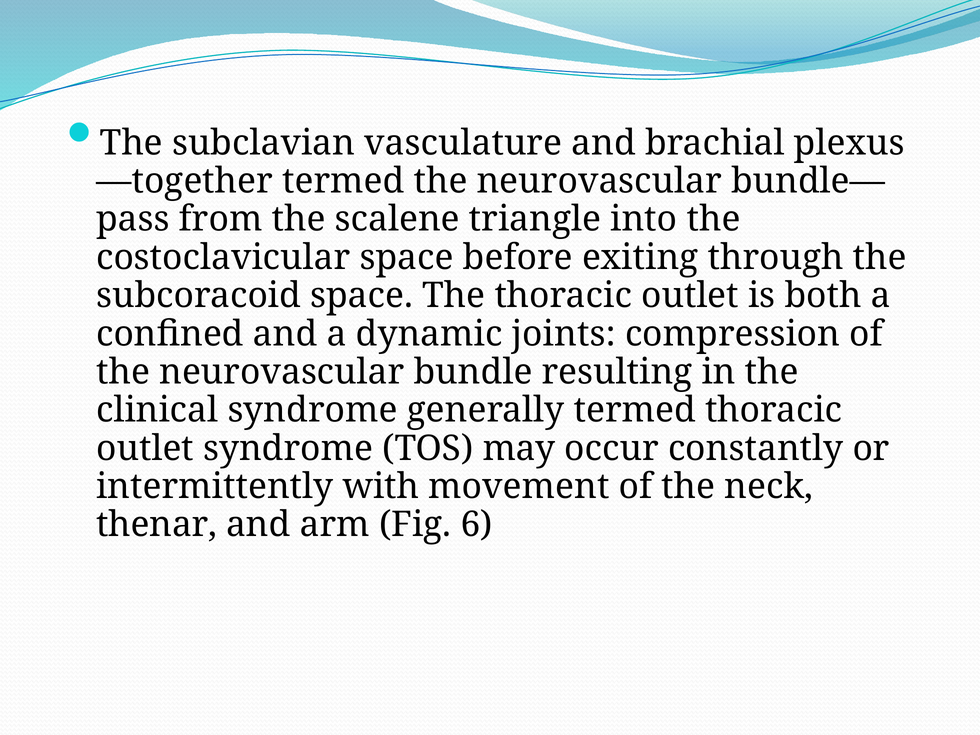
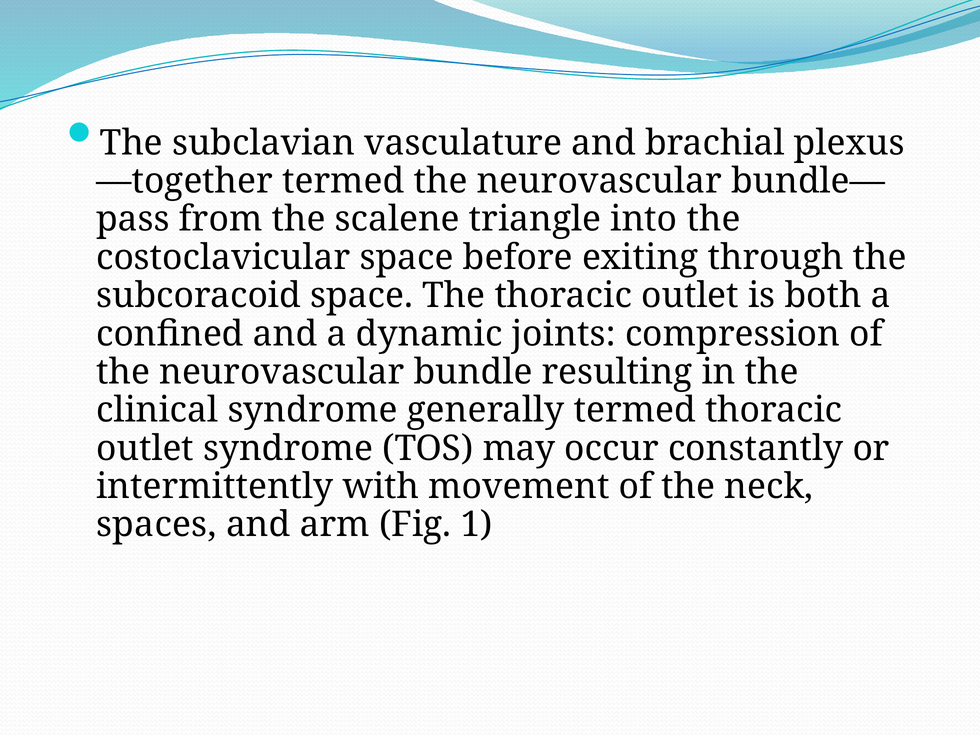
thenar: thenar -> spaces (156, 525)
6: 6 -> 1 (477, 525)
